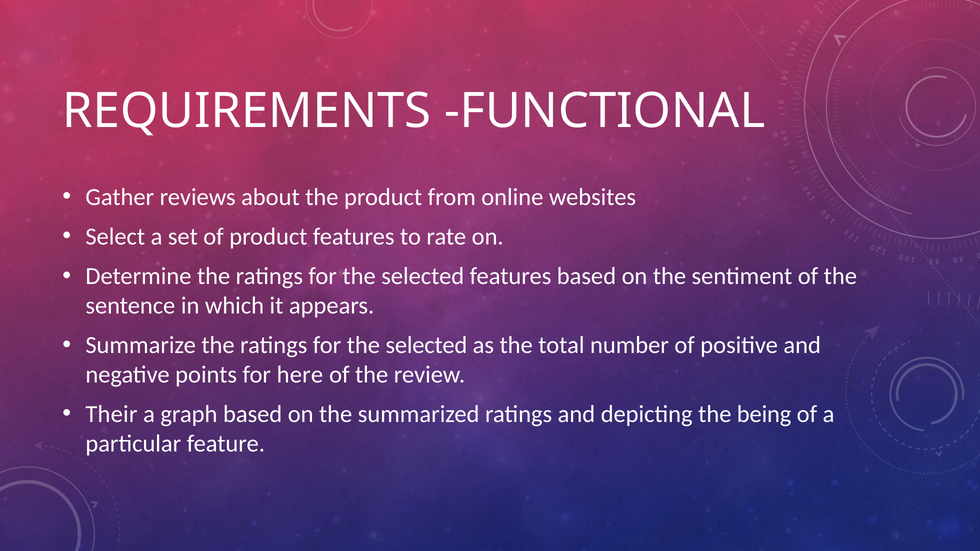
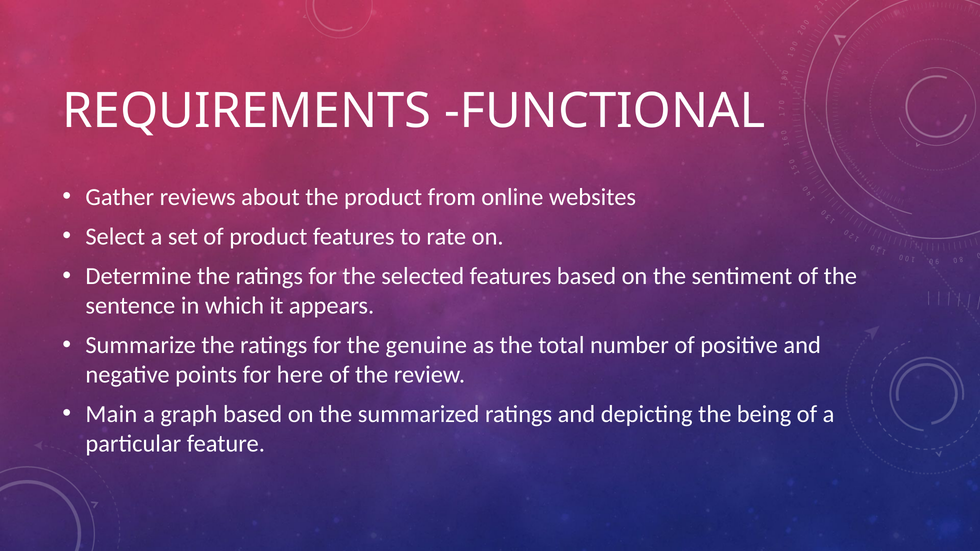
selected: selected -> genuine (426, 345)
Their: Their -> Main (111, 414)
